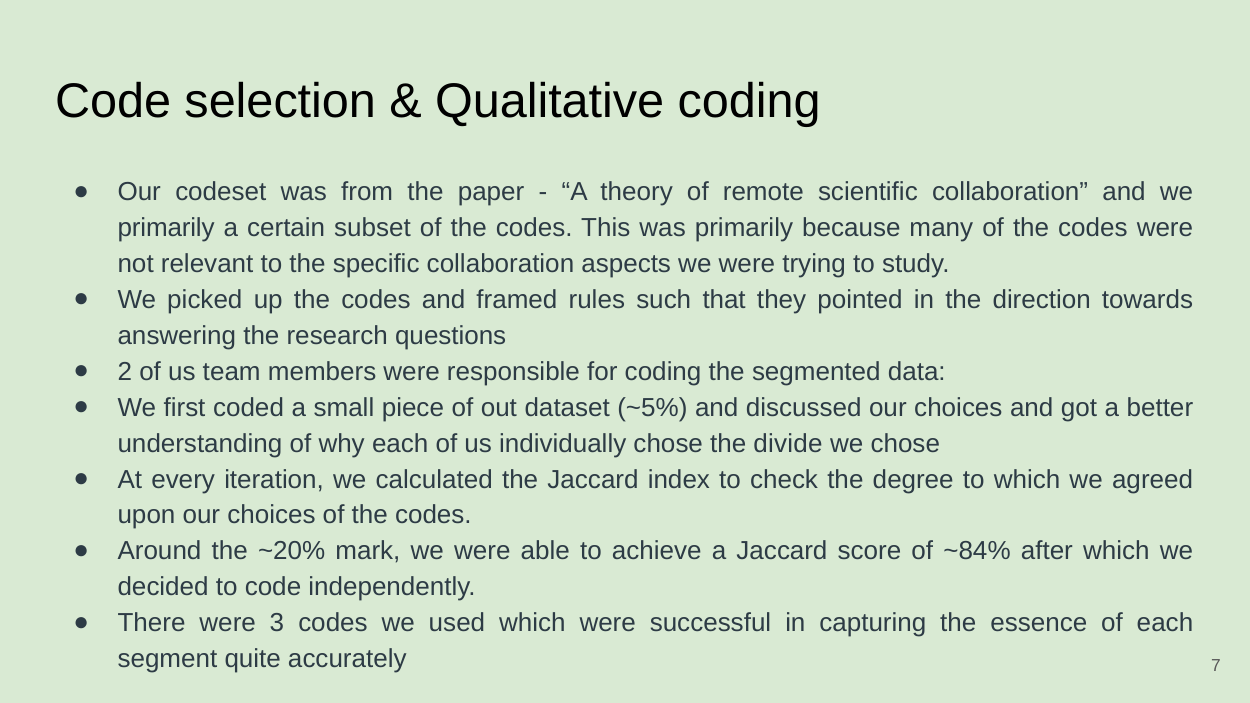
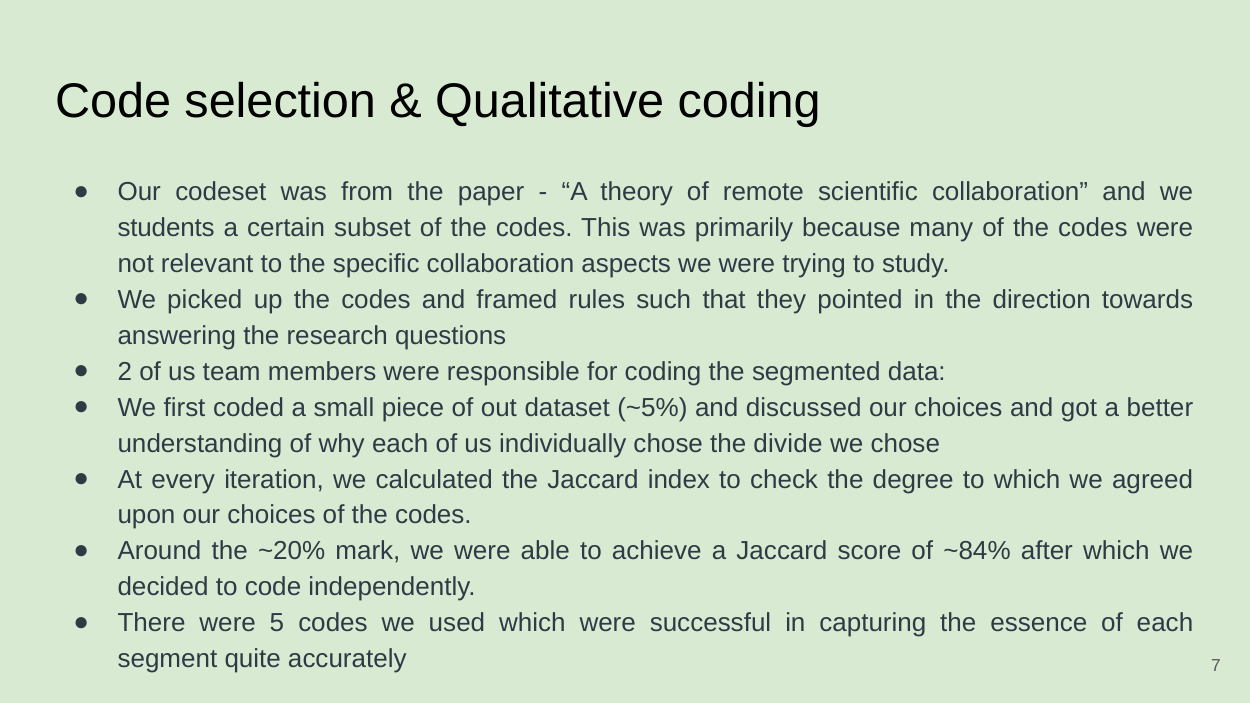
primarily: primarily -> students (166, 228)
3: 3 -> 5 (277, 623)
